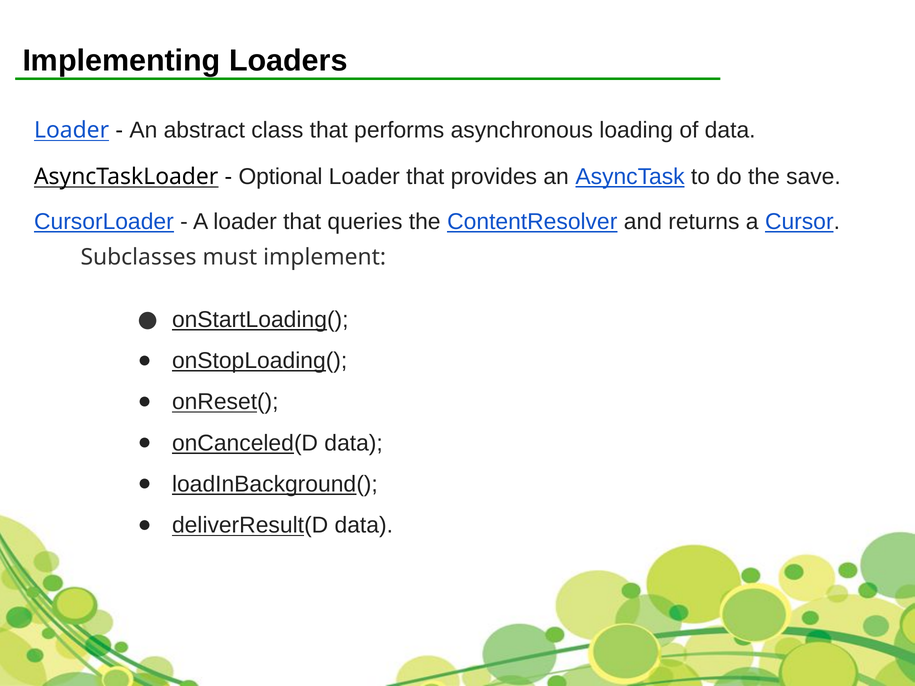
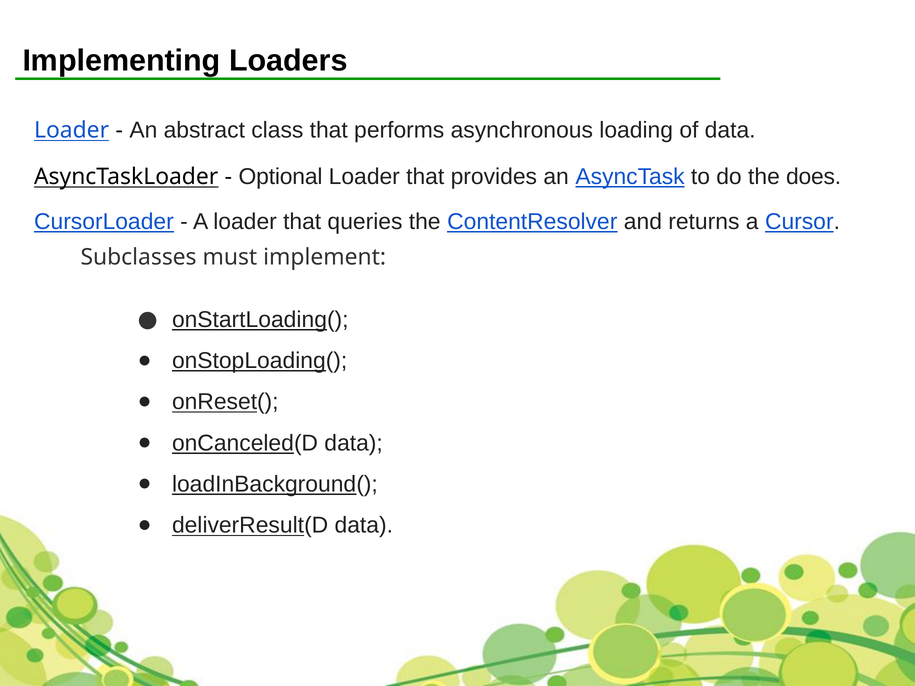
save: save -> does (814, 177)
